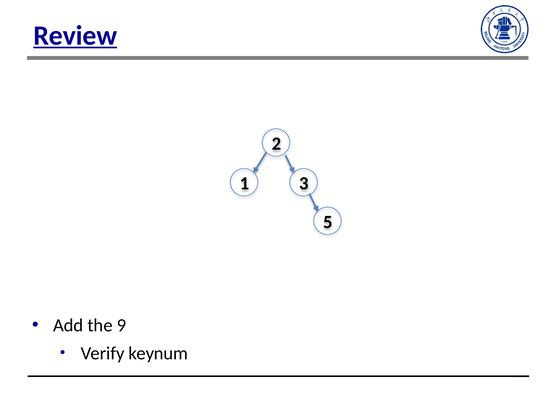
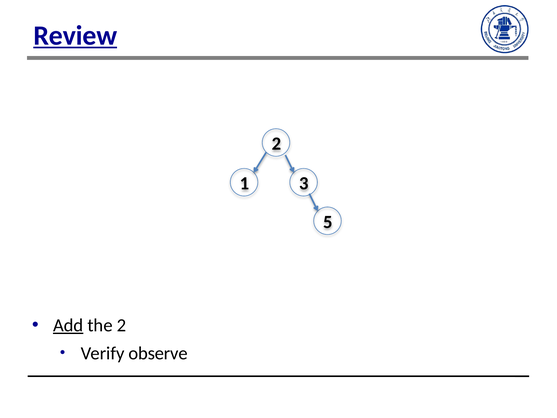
Add underline: none -> present (68, 325)
the 9: 9 -> 2 (121, 325)
keynum: keynum -> observe (158, 353)
